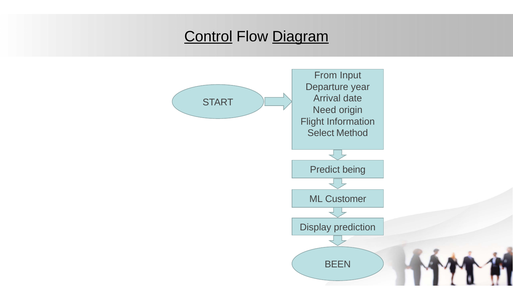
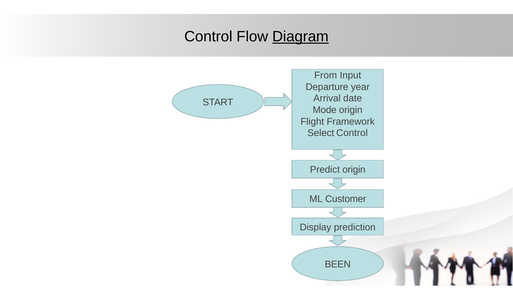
Control underline: present -> none (208, 37)
Need: Need -> Mode (325, 110)
Information: Information -> Framework (351, 121)
Select Method: Method -> Control (352, 133)
Predict being: being -> origin (354, 170)
